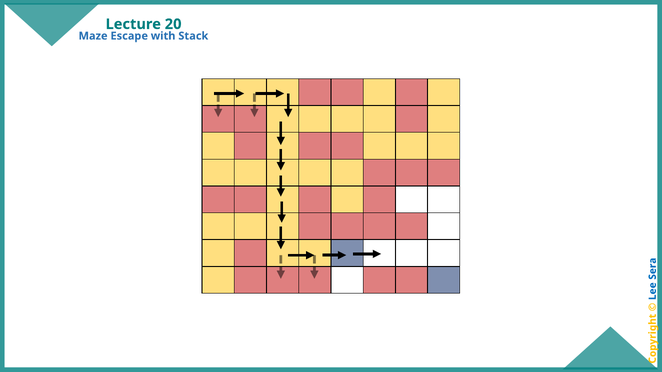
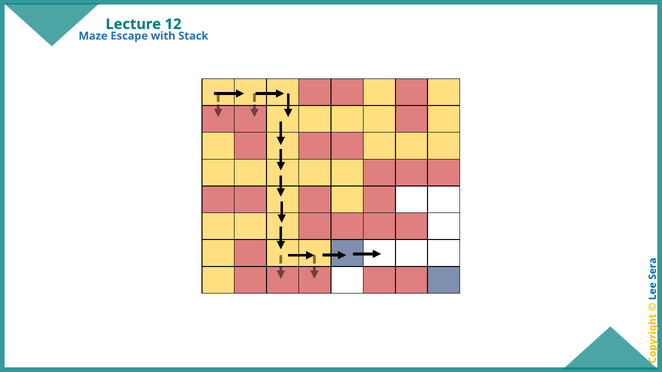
20: 20 -> 12 (173, 24)
